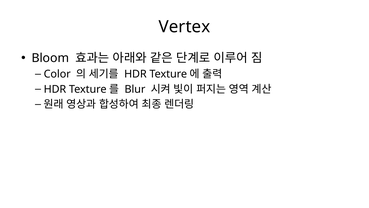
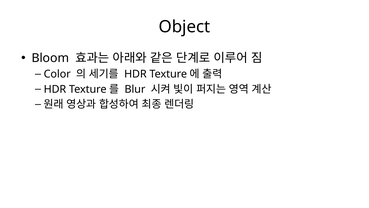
Vertex: Vertex -> Object (184, 27)
